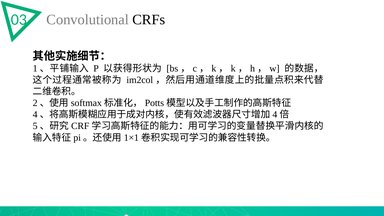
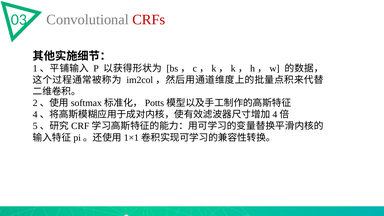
CRFs colour: black -> red (149, 20)
